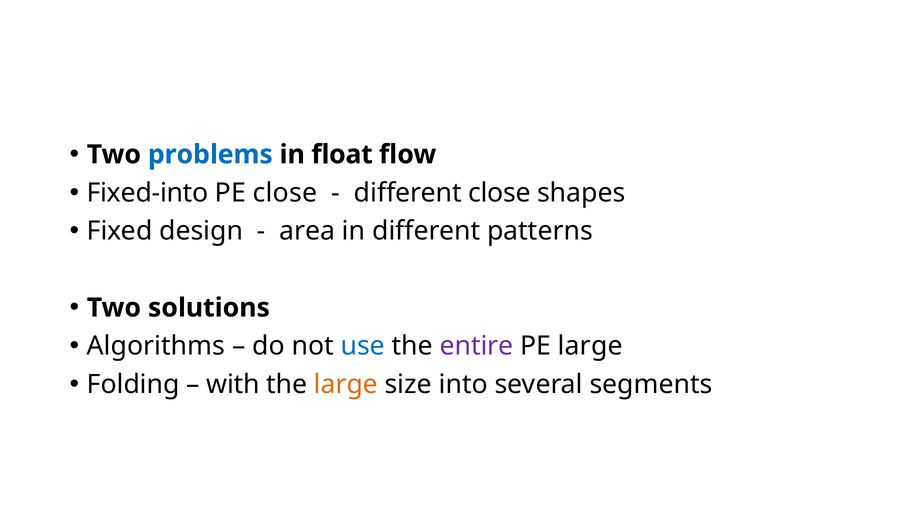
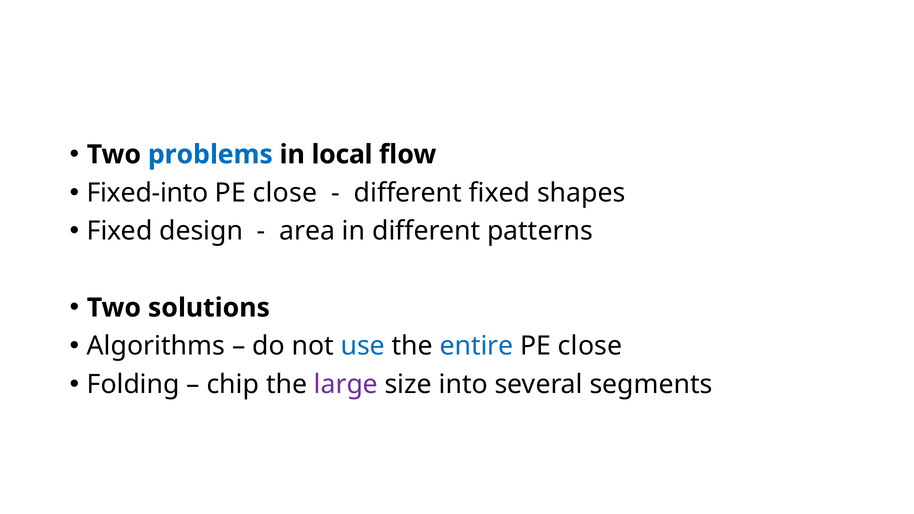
float: float -> local (342, 155)
different close: close -> fixed (499, 193)
entire colour: purple -> blue (477, 346)
large: large -> close (590, 346)
with: with -> chip (233, 384)
large colour: orange -> purple (346, 384)
